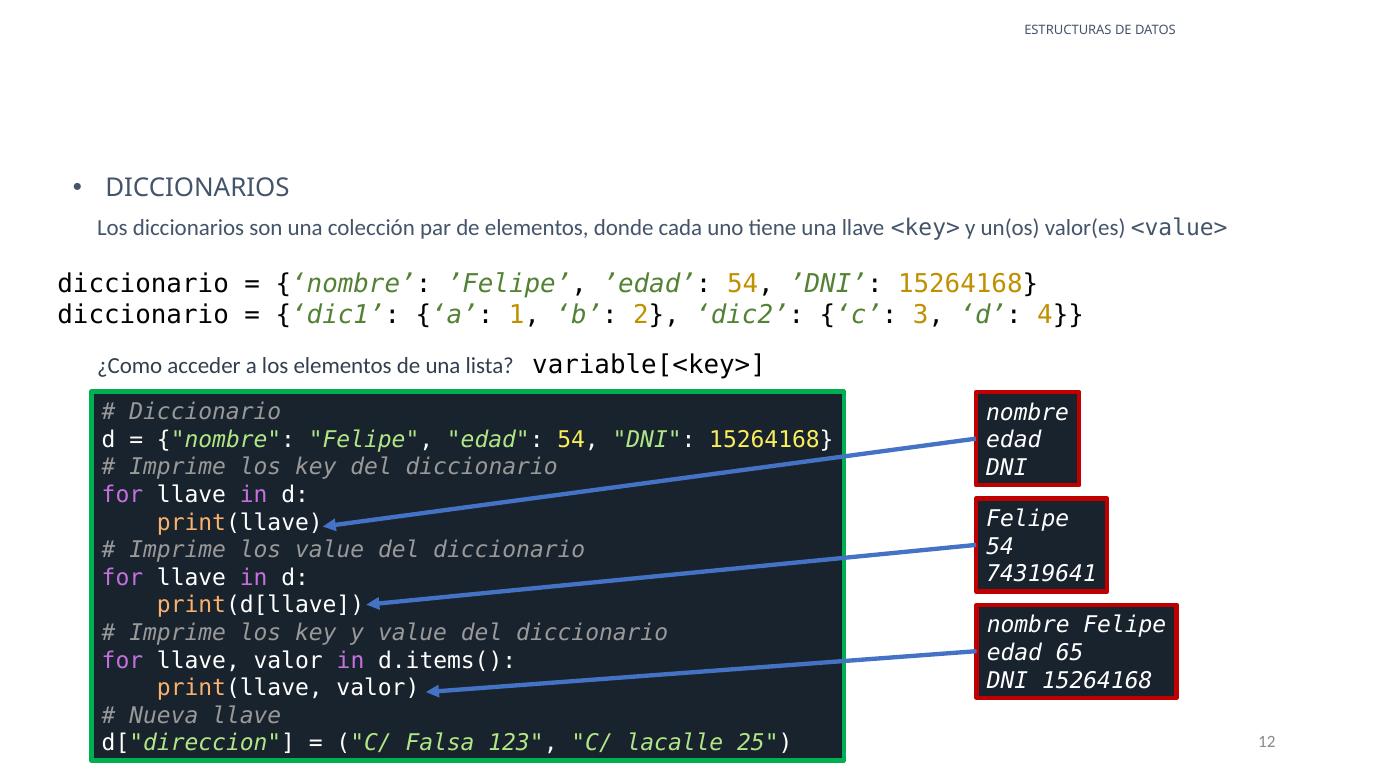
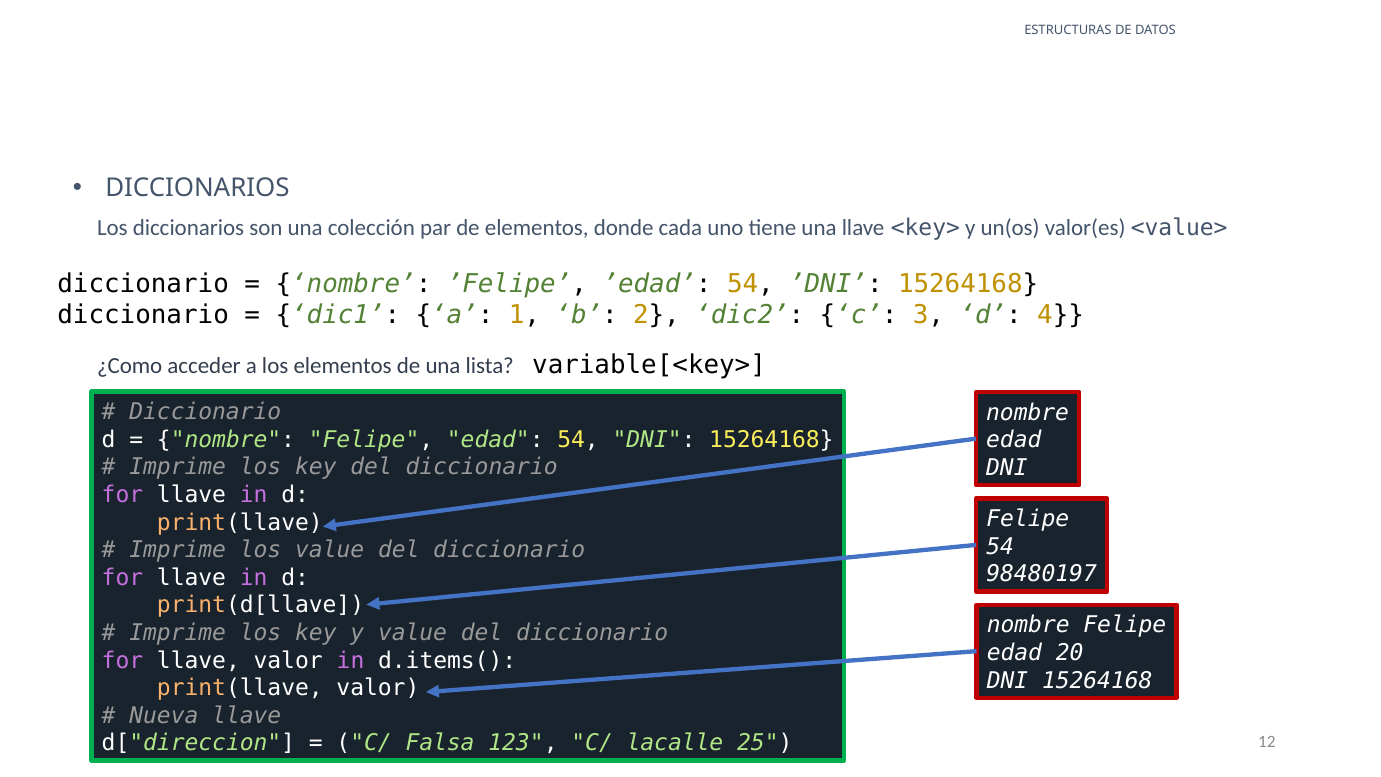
74319641: 74319641 -> 98480197 (1042, 574)
65: 65 -> 20 (1070, 653)
